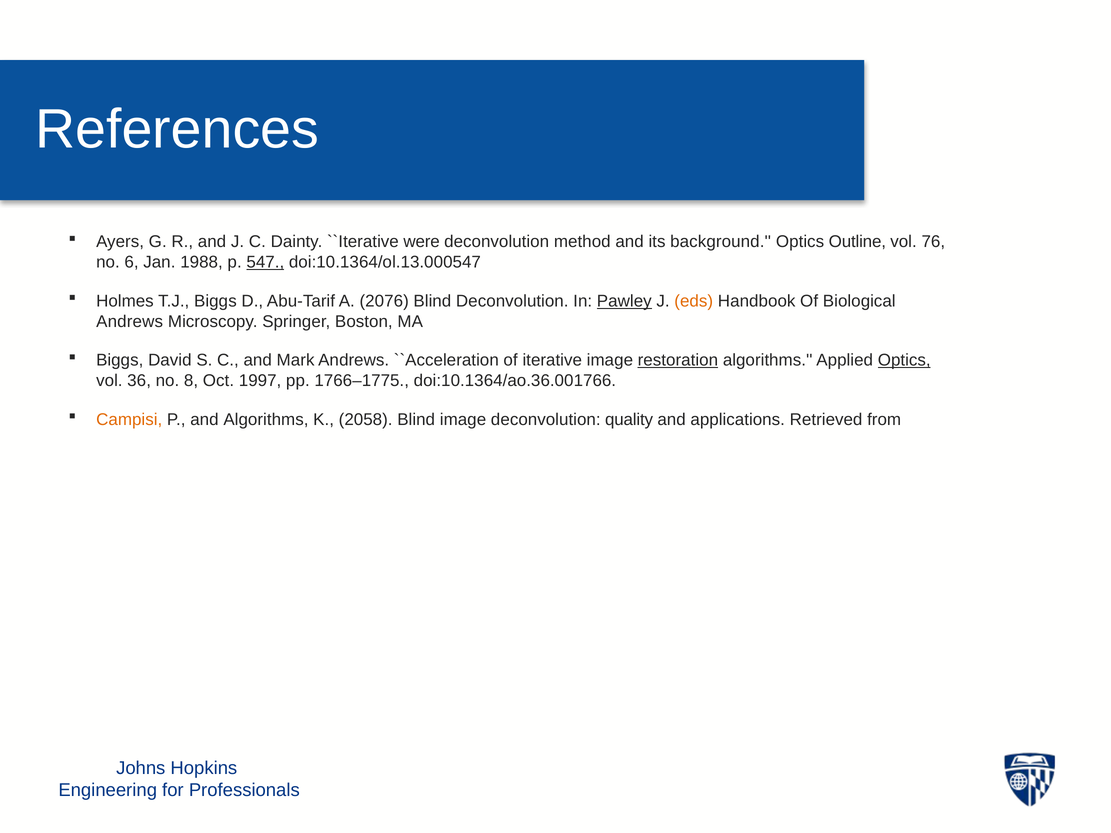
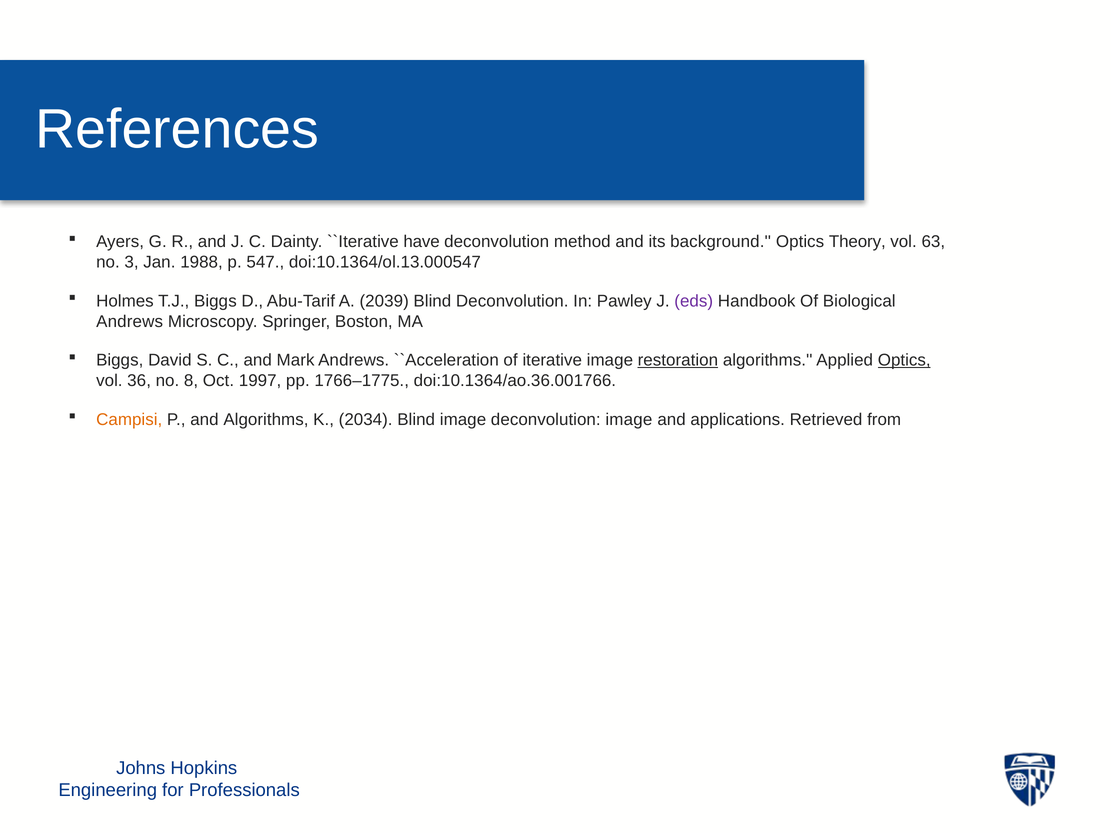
were: were -> have (422, 242)
Outline: Outline -> Theory (857, 242)
76: 76 -> 63 (933, 242)
6: 6 -> 3 (132, 262)
547 underline: present -> none (265, 262)
2076: 2076 -> 2039 (384, 301)
Pawley underline: present -> none (624, 301)
eds colour: orange -> purple (694, 301)
2058: 2058 -> 2034 (366, 420)
deconvolution quality: quality -> image (629, 420)
